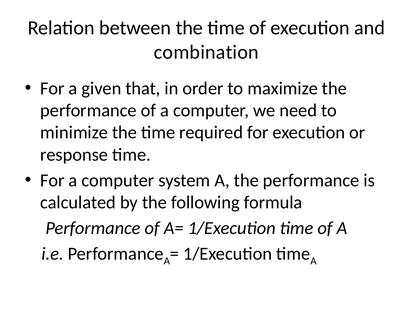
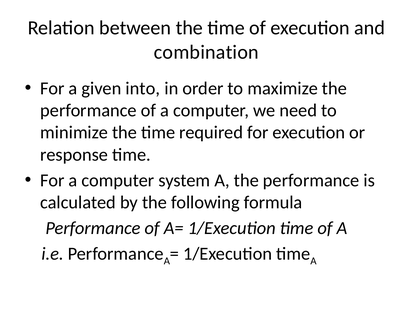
that: that -> into (143, 88)
